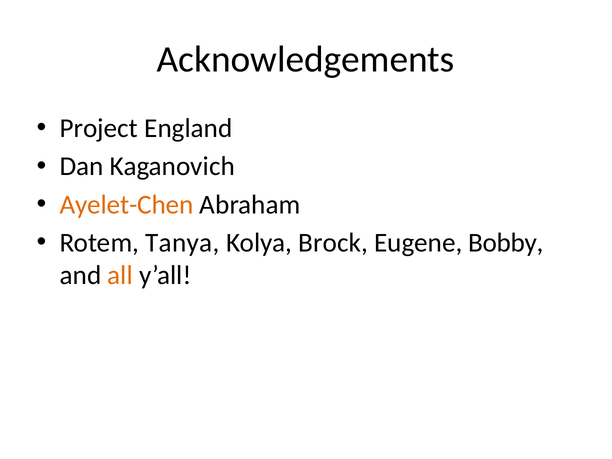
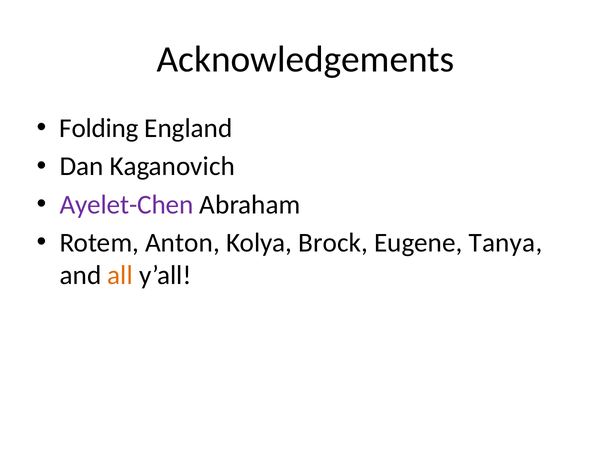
Project: Project -> Folding (99, 128)
Ayelet-Chen colour: orange -> purple (127, 205)
Tanya: Tanya -> Anton (183, 243)
Bobby: Bobby -> Tanya (505, 243)
